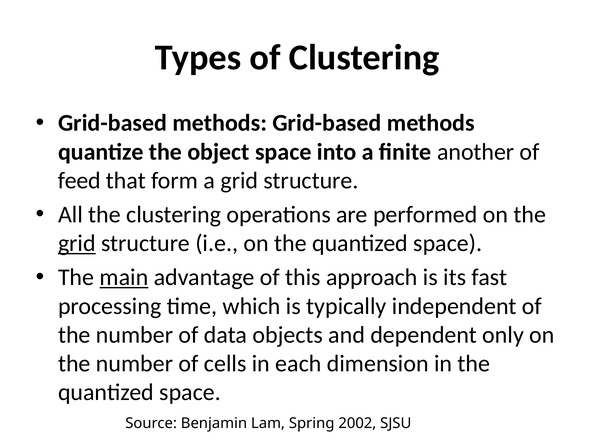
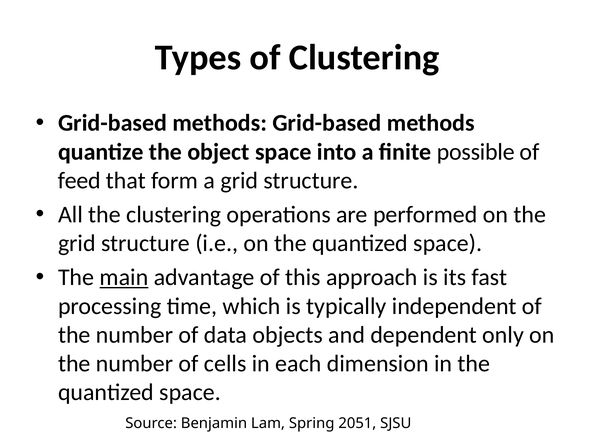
another: another -> possible (476, 152)
grid underline: present -> none (77, 244)
2002: 2002 -> 2051 (357, 423)
